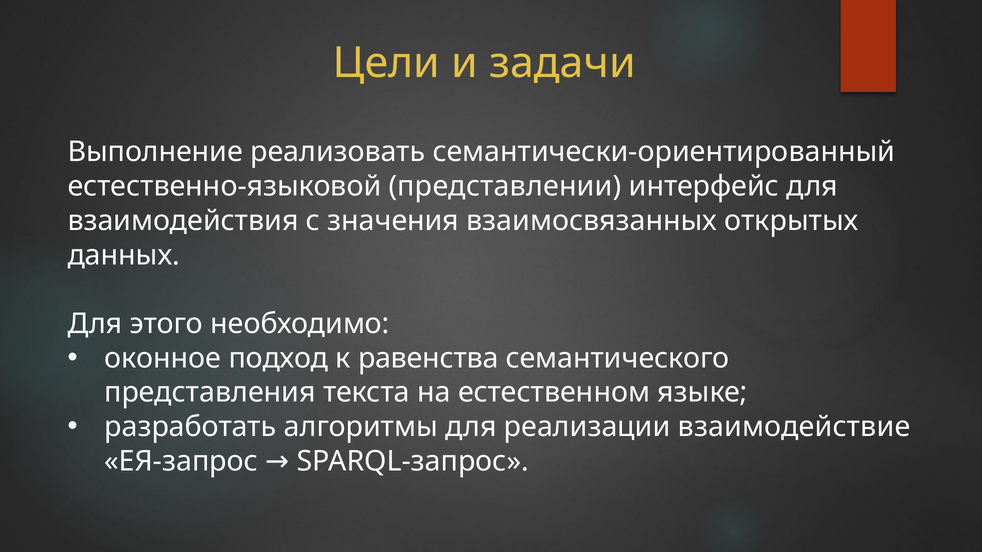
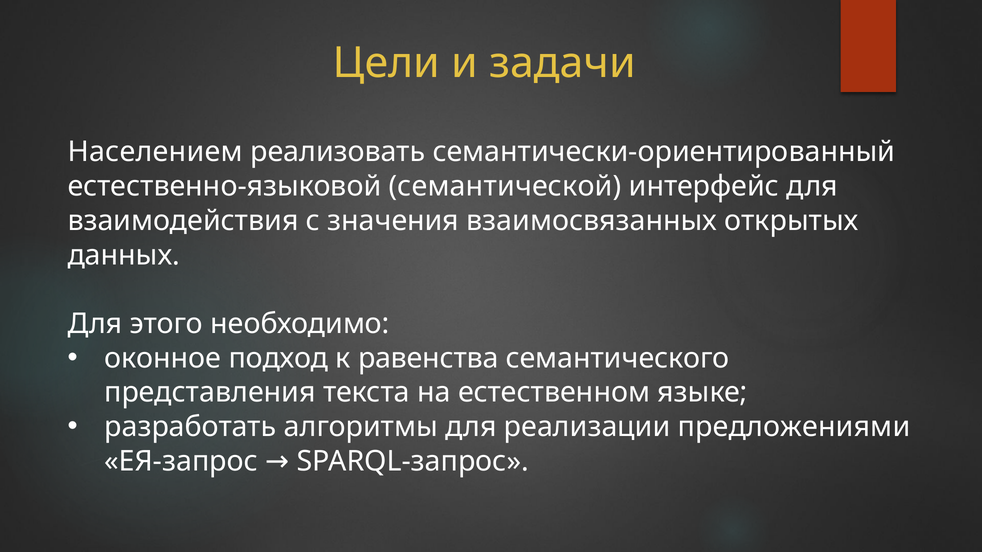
Выполнение: Выполнение -> Населением (155, 152)
представлении: представлении -> семантической (505, 186)
взаимодействие: взаимодействие -> предложениями (794, 427)
